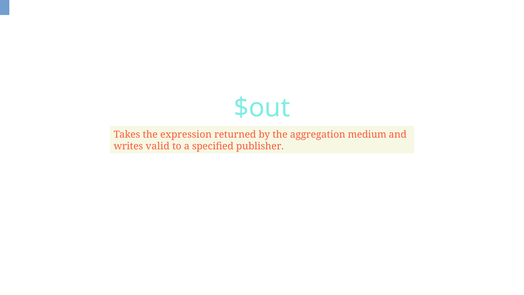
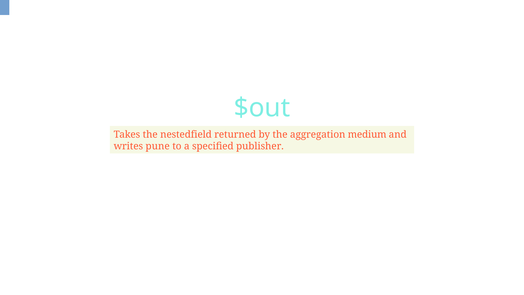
expression: expression -> nestedfield (186, 134)
valid: valid -> pune (158, 146)
